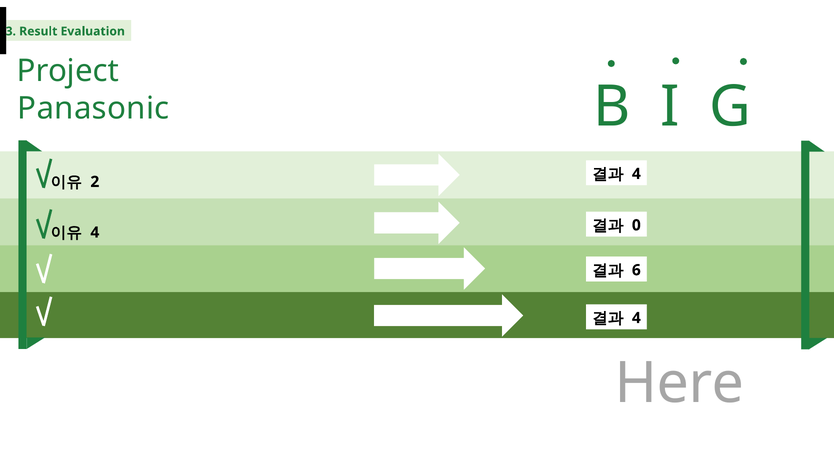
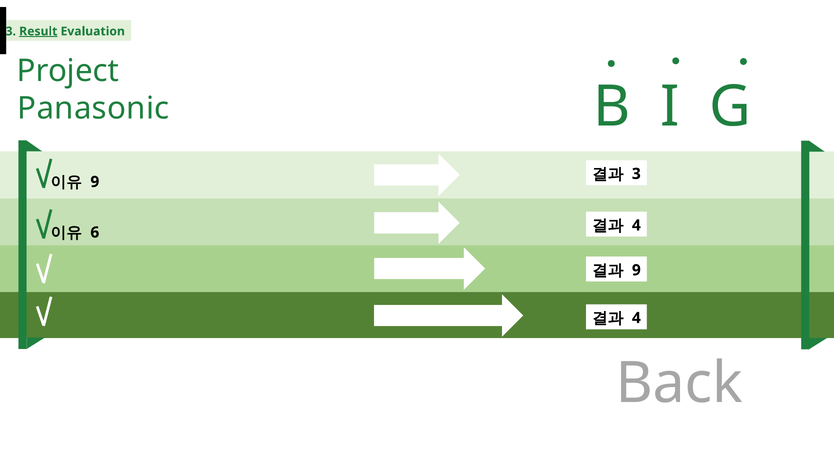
Result underline: none -> present (38, 31)
4: 4 -> 3 (636, 174)
2: 2 -> 9 (95, 182)
0: 0 -> 4 (636, 225)
4: 4 -> 6 (95, 233)
6: 6 -> 9 (636, 270)
Here: Here -> Back (679, 383)
